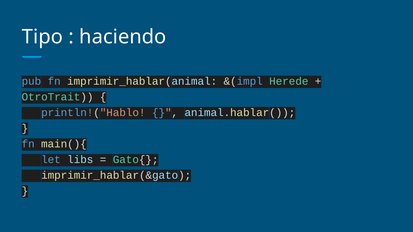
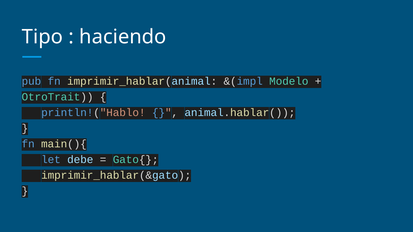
Herede: Herede -> Modelo (289, 81)
libs: libs -> debe (80, 160)
